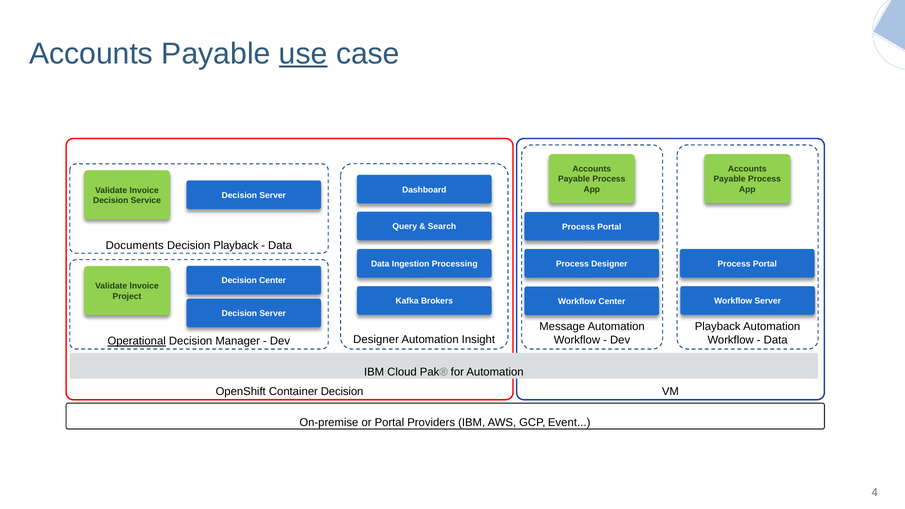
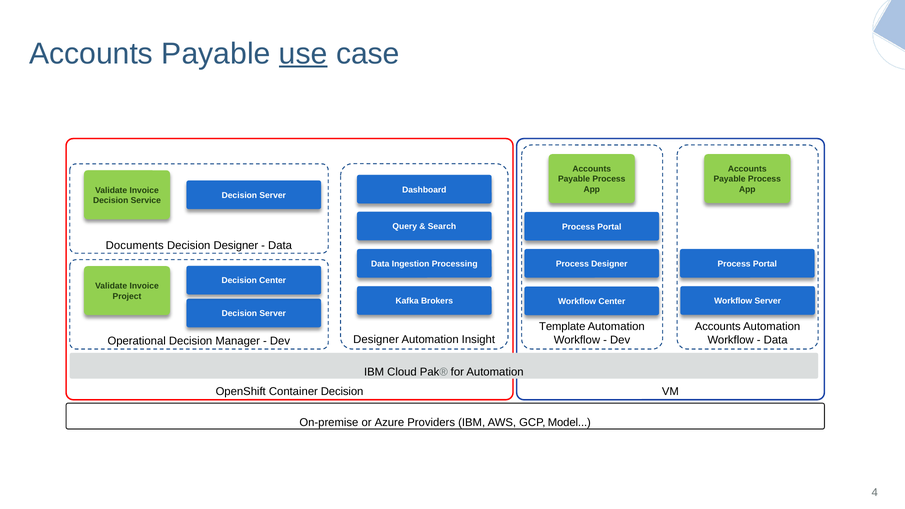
Decision Playback: Playback -> Designer (236, 245)
Message: Message -> Template (562, 327)
Playback: Playback -> Accounts (718, 327)
Operational underline: present -> none (137, 341)
or Portal: Portal -> Azure (389, 422)
Event: Event -> Model (569, 422)
